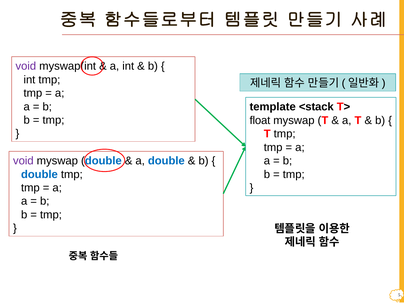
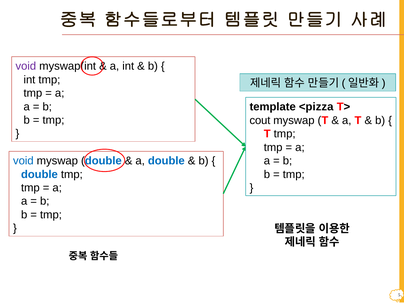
<stack: <stack -> <pizza (316, 107)
float: float -> cout (260, 120)
void colour: purple -> blue (23, 161)
